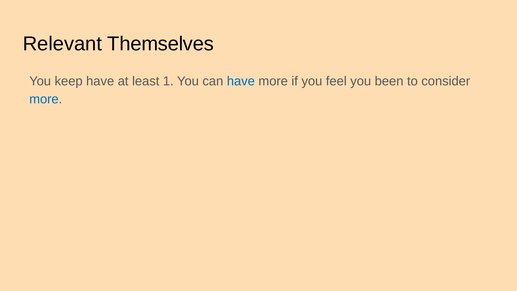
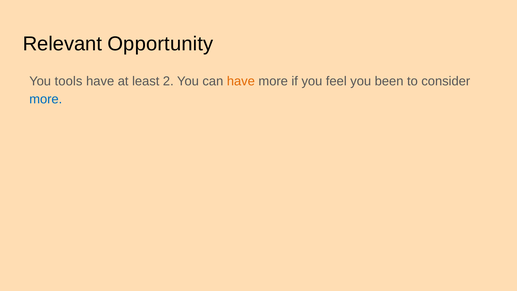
Themselves: Themselves -> Opportunity (160, 44)
keep: keep -> tools (69, 81)
1: 1 -> 2 (168, 81)
have colour: blue -> orange (241, 81)
